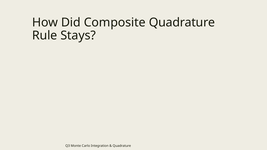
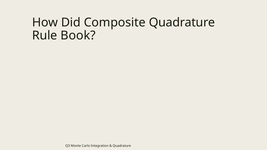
Stays: Stays -> Book (78, 35)
